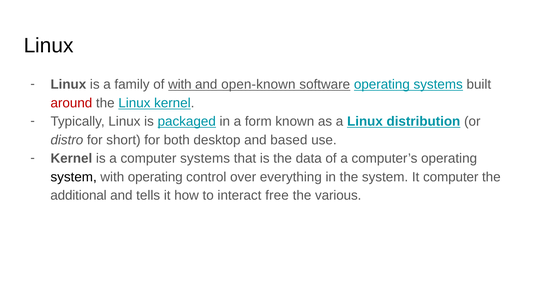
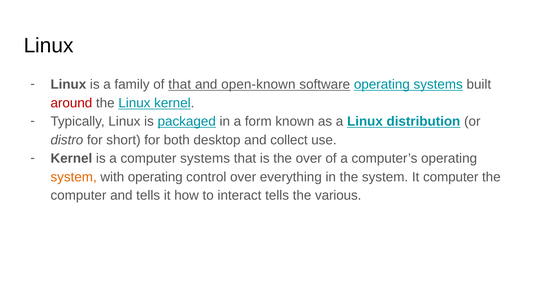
of with: with -> that (180, 84)
based: based -> collect (289, 140)
the data: data -> over (309, 159)
system colour: black -> orange (74, 177)
additional: additional -> computer (78, 196)
interact free: free -> tells (277, 196)
